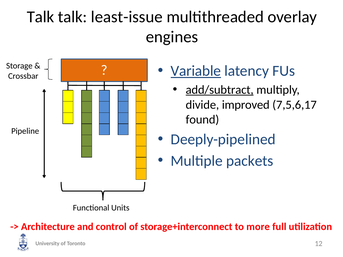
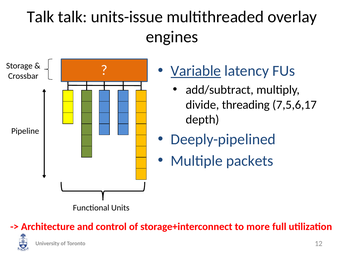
least-issue: least-issue -> units-issue (127, 17)
add/subtract underline: present -> none (220, 90)
improved: improved -> threading (246, 105)
found: found -> depth (202, 120)
